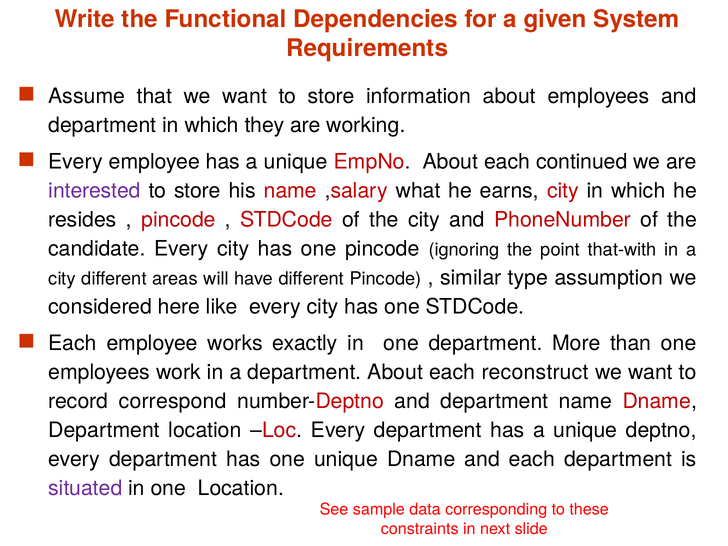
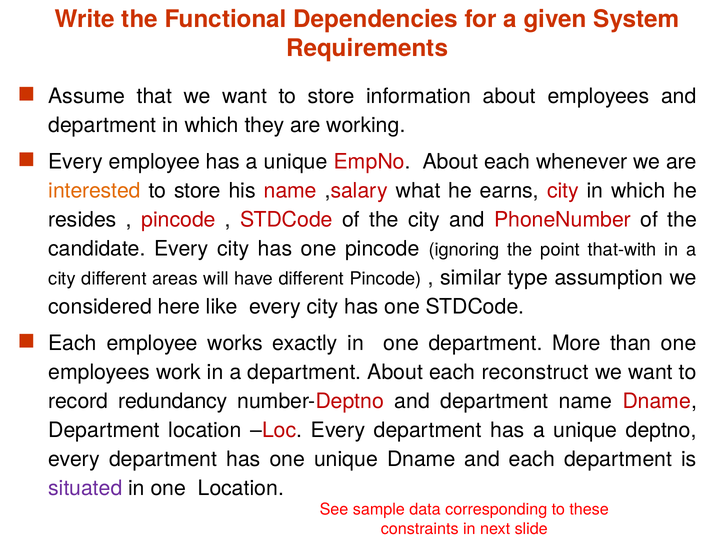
continued: continued -> whenever (582, 162)
interested colour: purple -> orange (95, 191)
correspond: correspond -> redundancy (173, 401)
